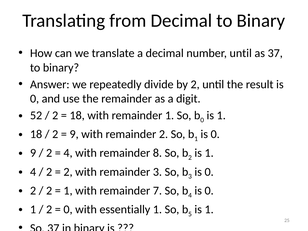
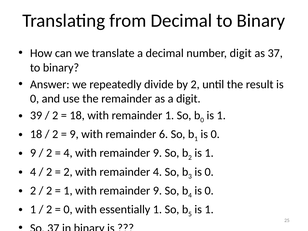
number until: until -> digit (241, 53)
52: 52 -> 39 (36, 116)
remainder 2: 2 -> 6 (163, 134)
4 with remainder 8: 8 -> 9 (157, 153)
remainder 3: 3 -> 4 (157, 172)
1 with remainder 7: 7 -> 9 (157, 191)
